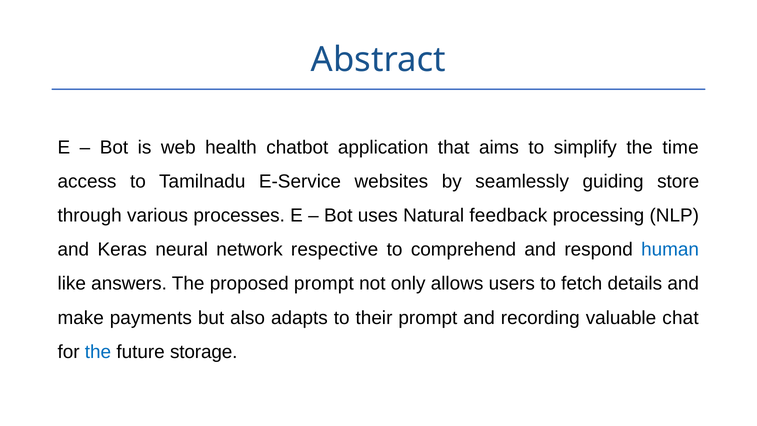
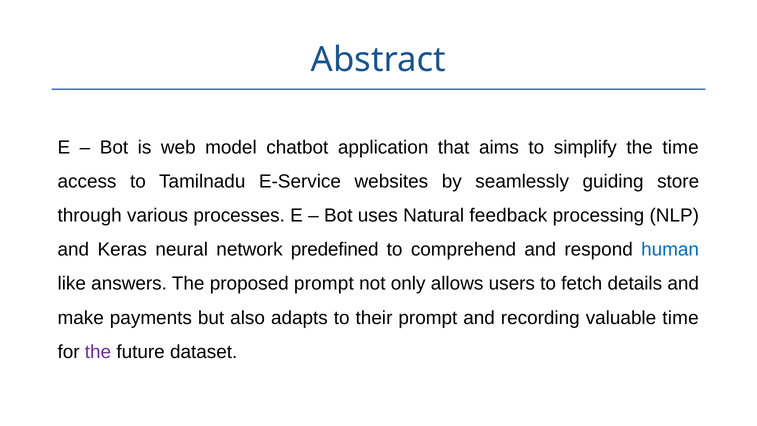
health: health -> model (231, 147)
respective: respective -> predefined (335, 249)
valuable chat: chat -> time (681, 318)
the colour: blue -> purple (98, 352)
storage: storage -> dataset (204, 352)
